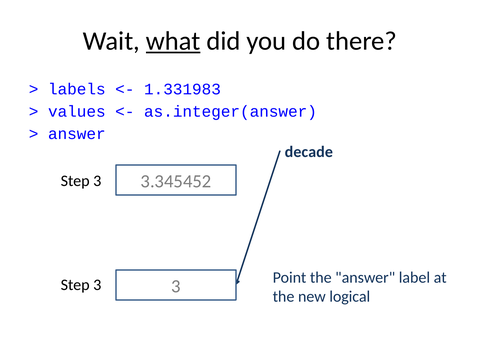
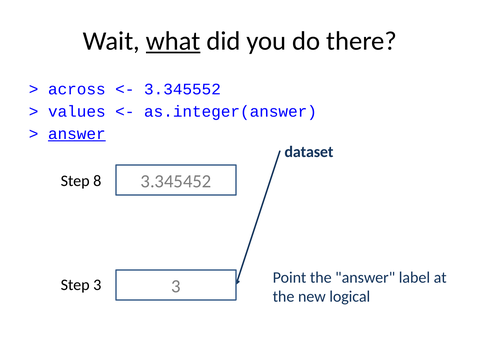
labels: labels -> across (77, 89)
1.331983: 1.331983 -> 3.345552 (182, 89)
answer underline: none -> present (77, 134)
decade: decade -> dataset (309, 152)
3: 3 -> 8 (97, 181)
